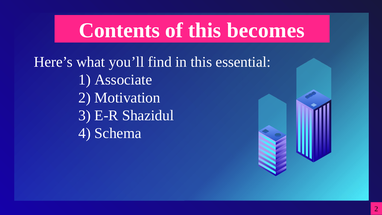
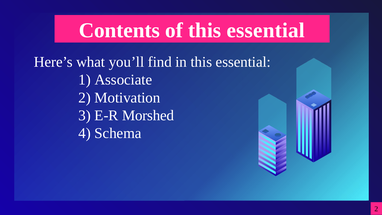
of this becomes: becomes -> essential (266, 30)
Shazidul: Shazidul -> Morshed (148, 115)
